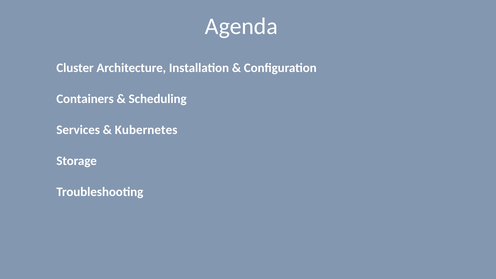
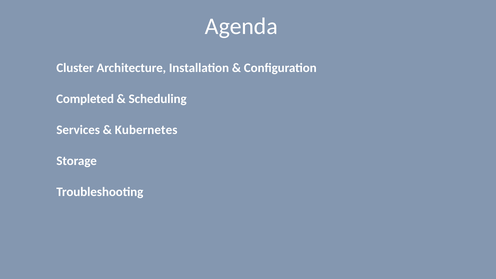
Containers: Containers -> Completed (85, 99)
